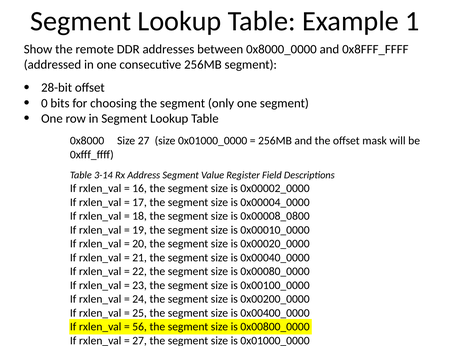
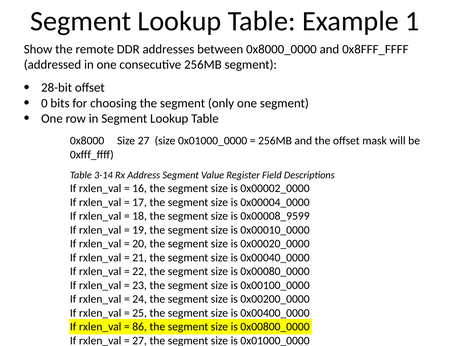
0x00008_0800: 0x00008_0800 -> 0x00008_9599 (275, 216)
56: 56 -> 86 (140, 327)
